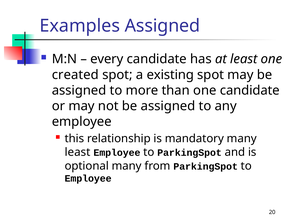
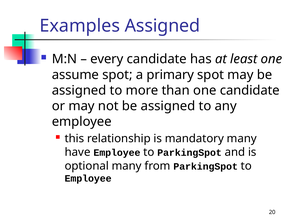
created: created -> assume (75, 75)
existing: existing -> primary (170, 75)
least: least -> have (78, 152)
